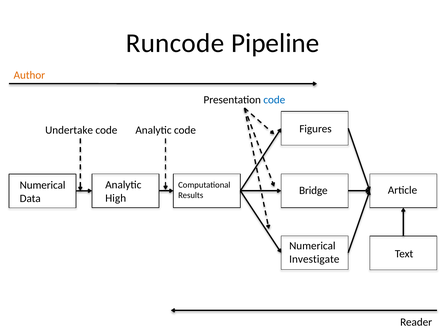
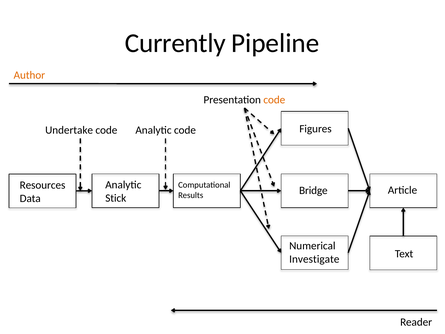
Runcode: Runcode -> Currently (175, 43)
code colour: blue -> orange (274, 100)
Numerical: Numerical -> Resources (43, 185)
High: High -> Stick (116, 198)
